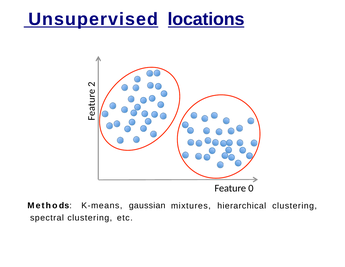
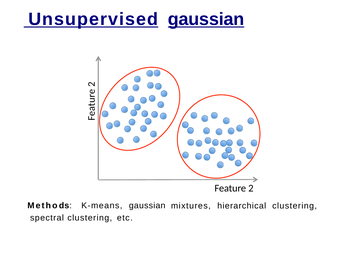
Unsupervised locations: locations -> gaussian (206, 19)
Feature 0: 0 -> 2 (251, 188)
